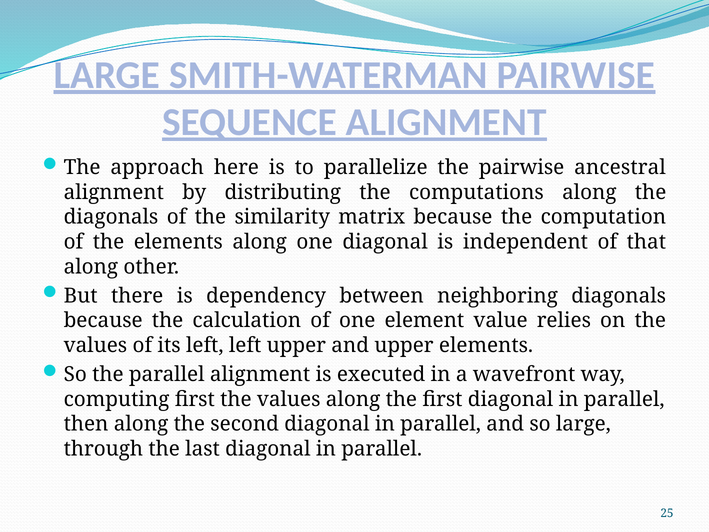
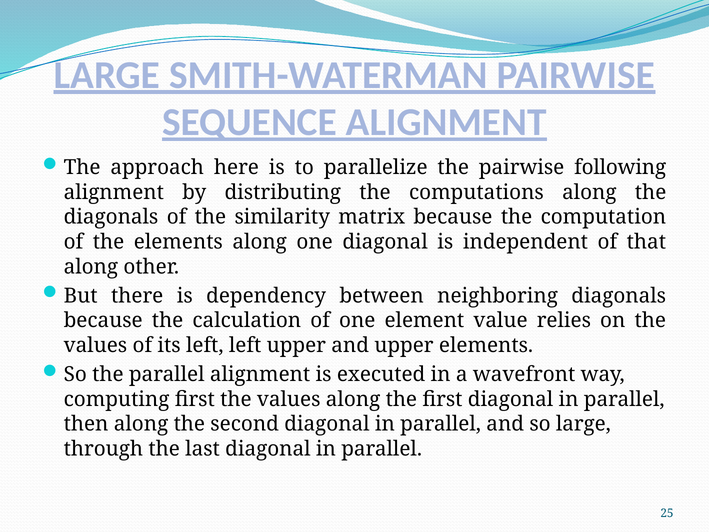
ancestral: ancestral -> following (620, 167)
